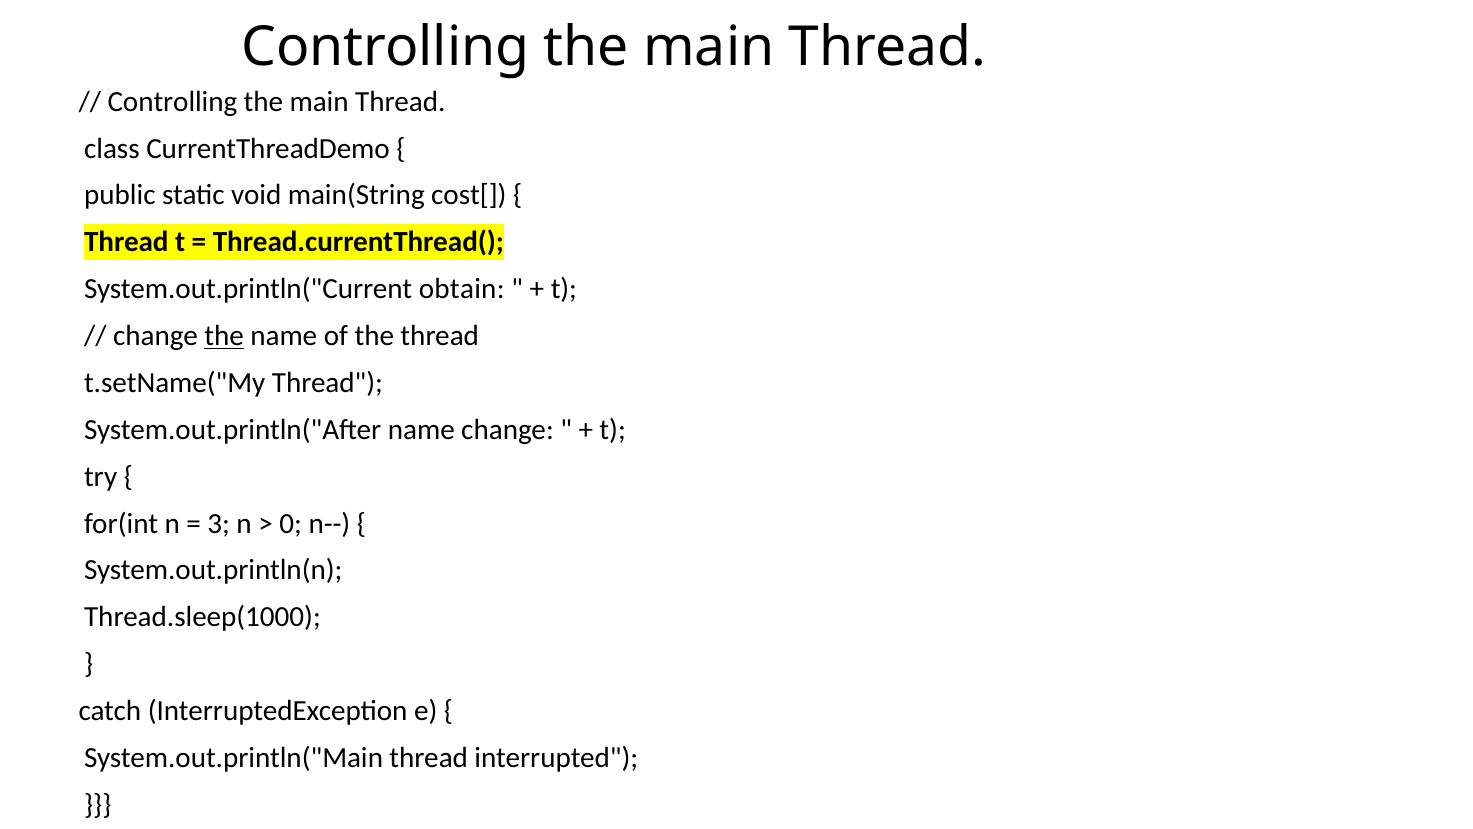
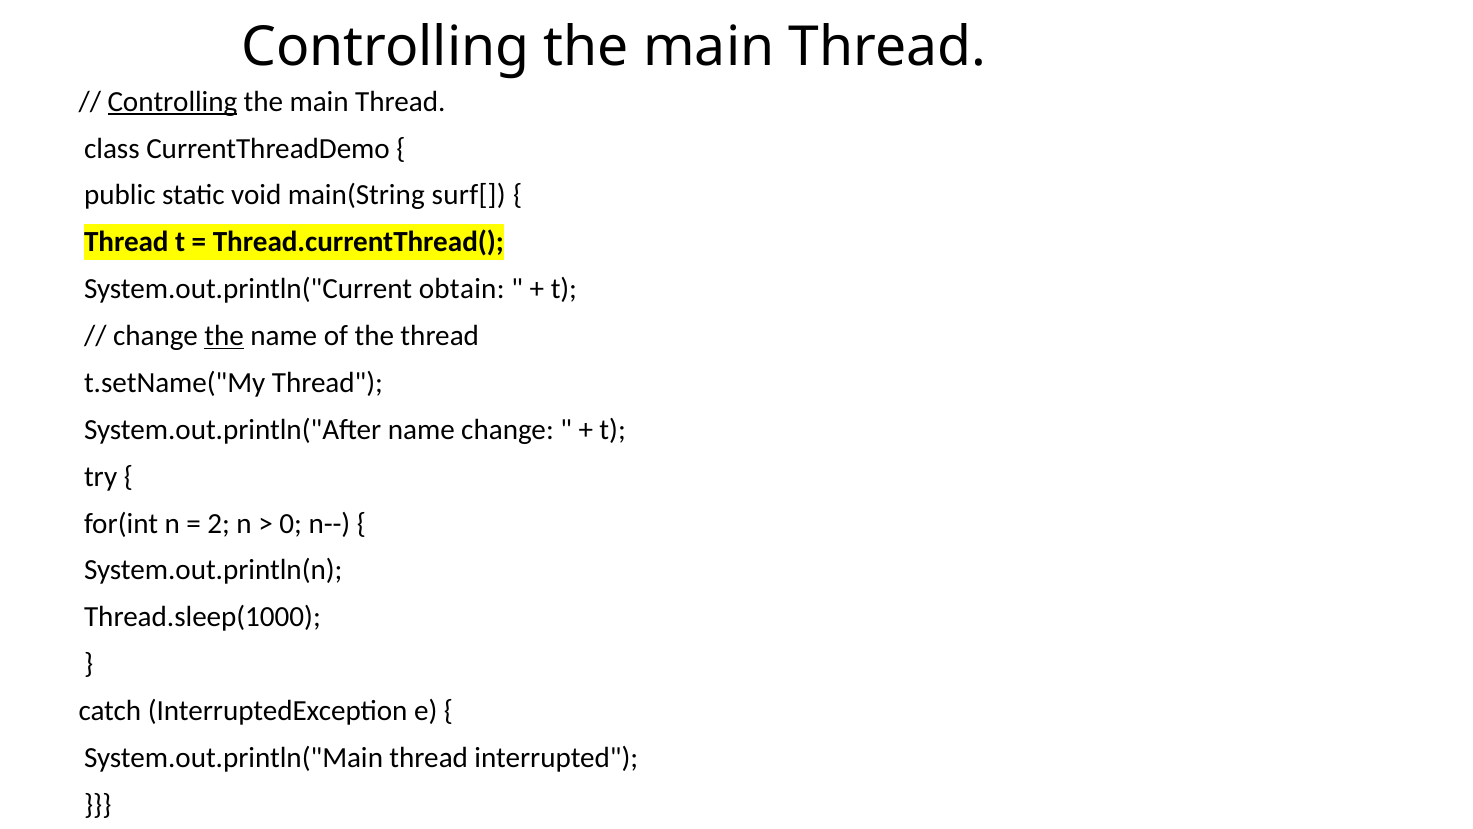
Controlling underline: none -> present (172, 102)
cost[: cost[ -> surf[ (469, 195)
3: 3 -> 2 (219, 523)
